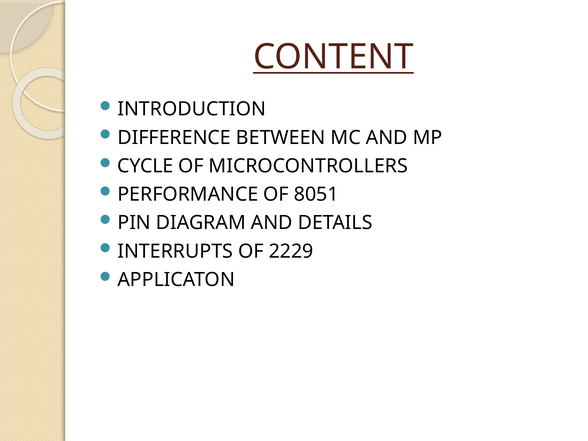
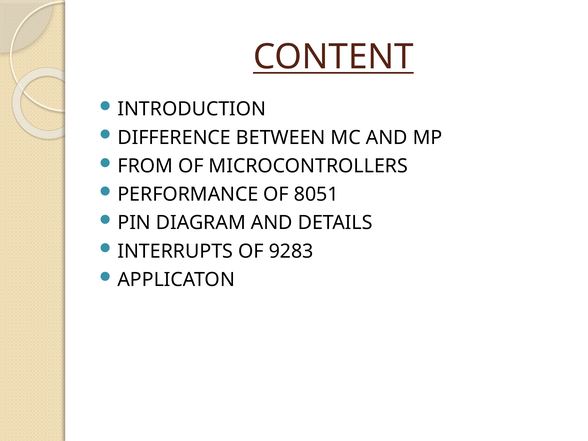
CYCLE: CYCLE -> FROM (145, 166)
2229: 2229 -> 9283 (291, 251)
